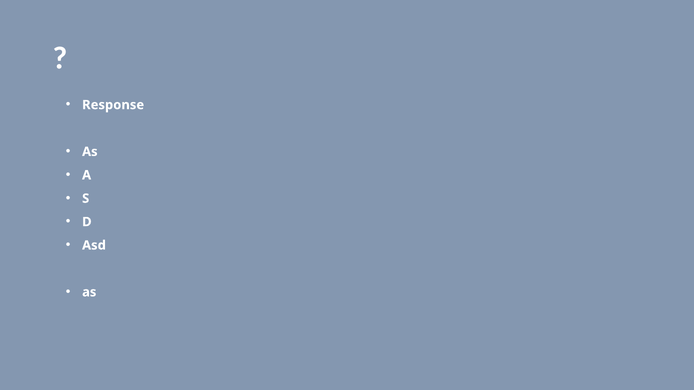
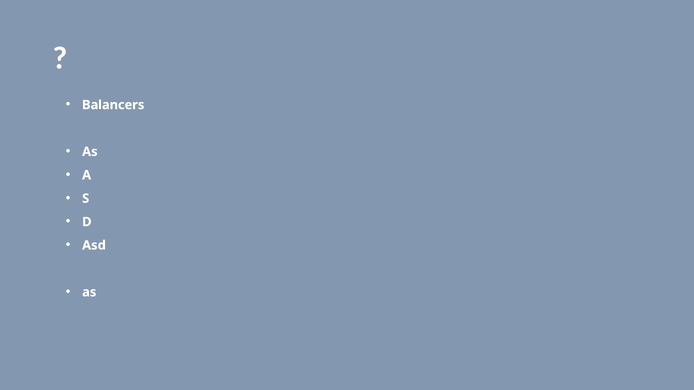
Response: Response -> Balancers (113, 105)
